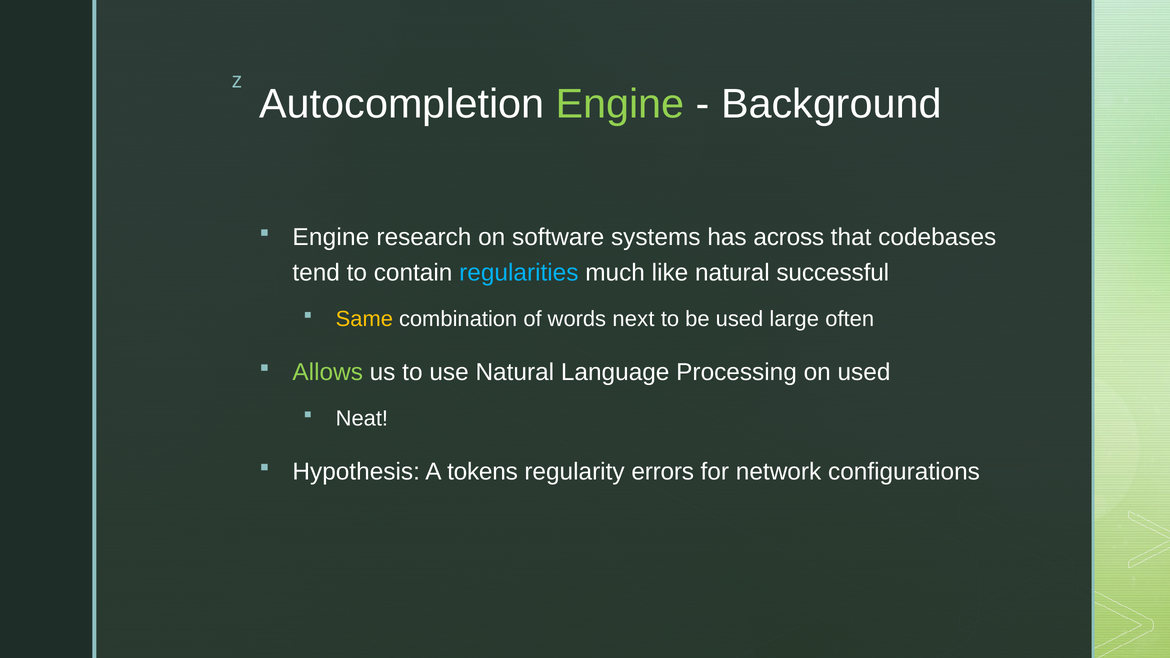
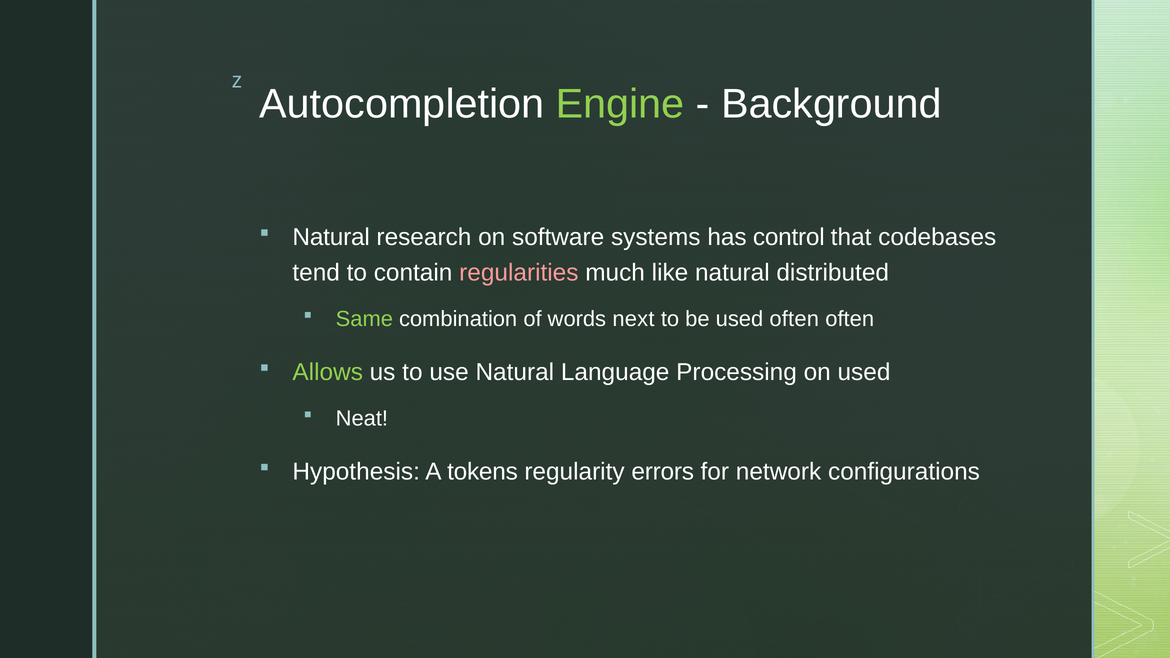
Engine: Engine -> Natural (331, 237)
across: across -> control (789, 237)
regularities colour: light blue -> pink (519, 273)
successful: successful -> distributed (833, 273)
Same colour: yellow -> light green (364, 319)
used large: large -> often (794, 319)
